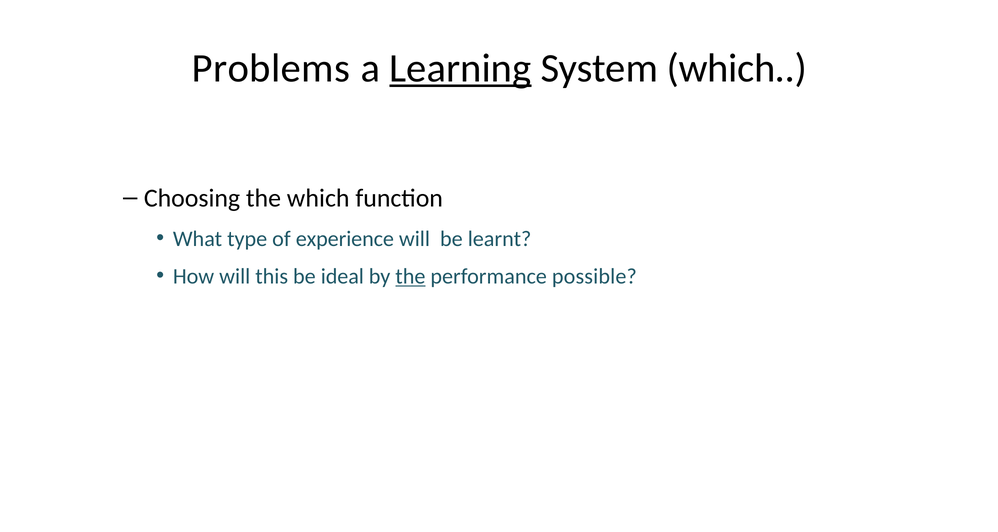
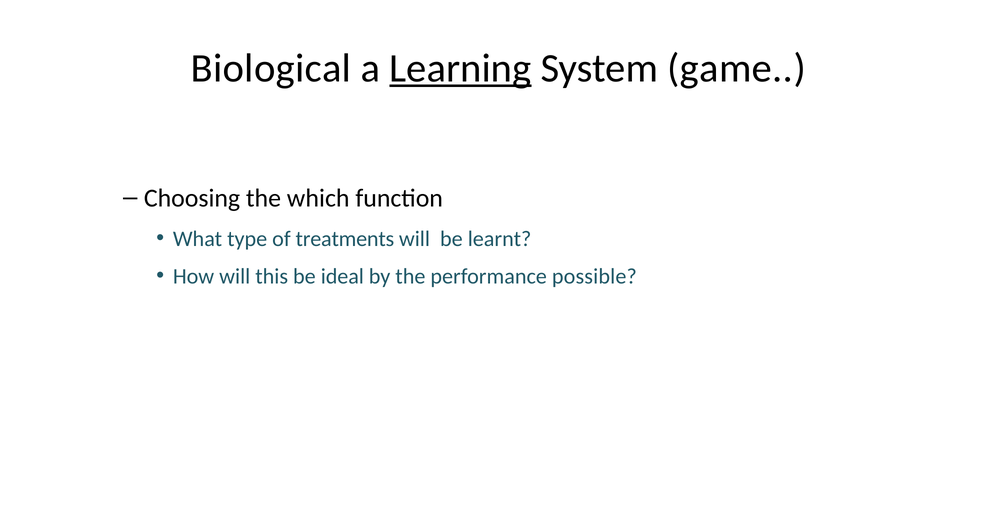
Problems: Problems -> Biological (271, 69)
System which: which -> game (737, 69)
experience: experience -> treatments (345, 239)
the underline: present -> none (410, 277)
